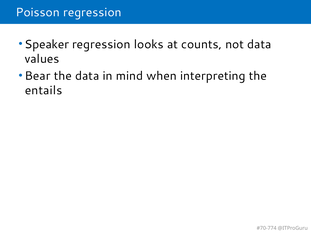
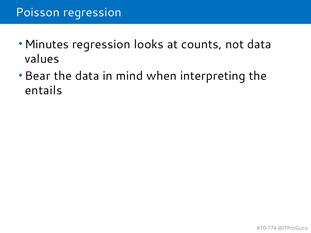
Speaker: Speaker -> Minutes (47, 44)
